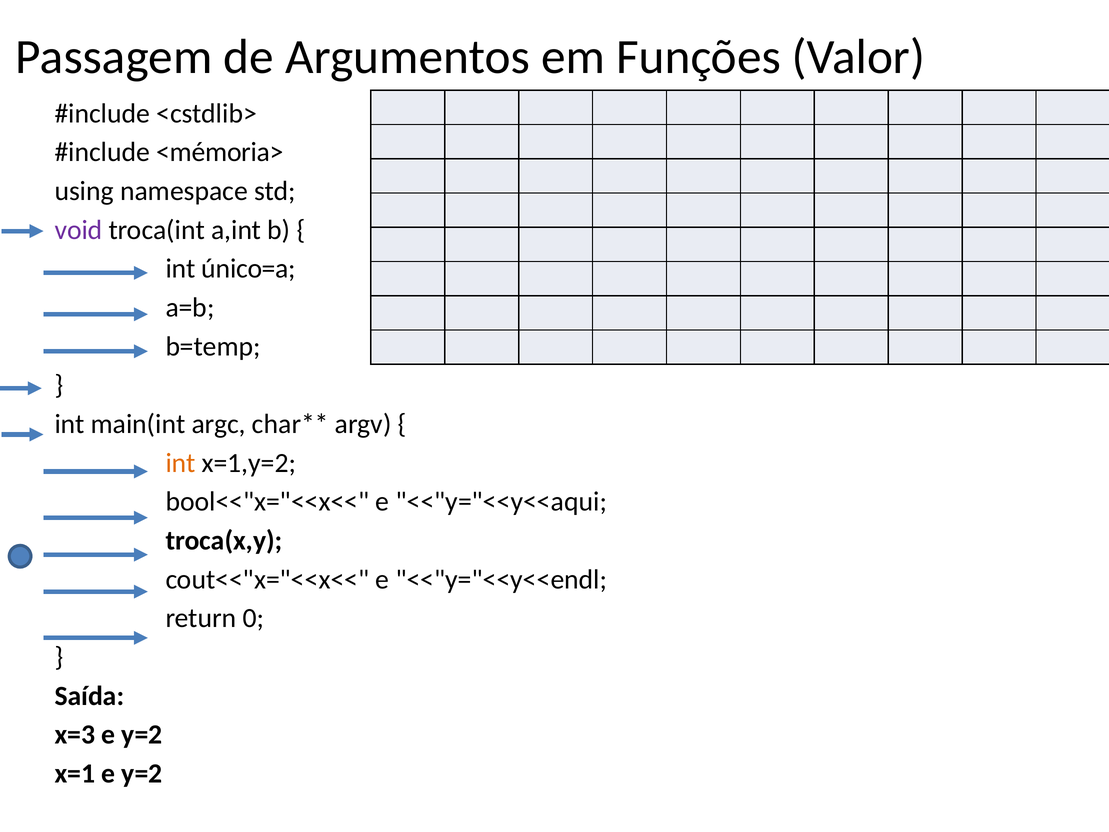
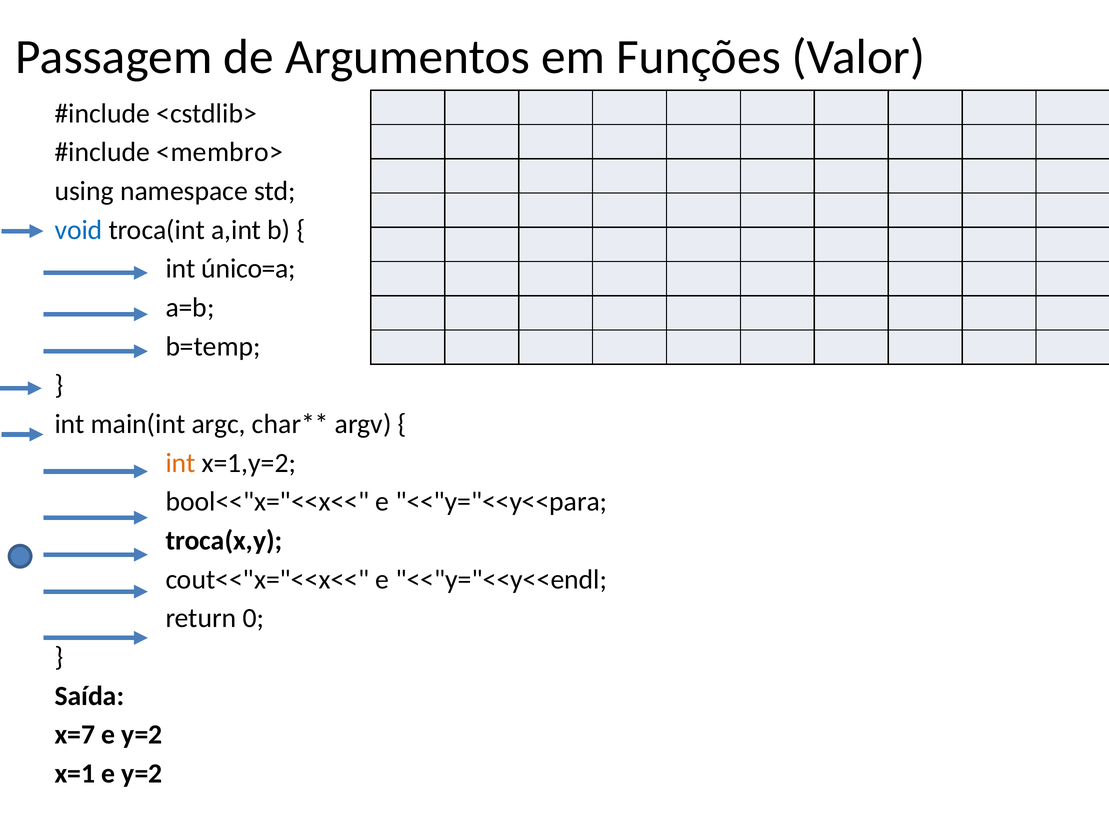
<mémoria>: <mémoria> -> <membro> (220, 152)
void colour: purple -> blue (78, 230)
<<"y="<<y<<aqui: <<"y="<<y<<aqui -> <<"y="<<y<<para (501, 502)
x=3: x=3 -> x=7 (75, 734)
